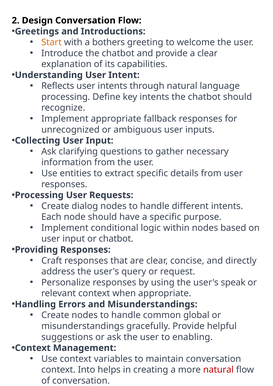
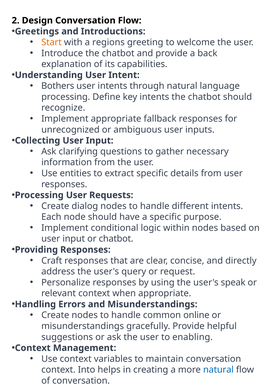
bothers: bothers -> regions (108, 42)
a clear: clear -> back (207, 53)
Reflects: Reflects -> Bothers (58, 86)
global: global -> online (196, 315)
natural colour: red -> blue (218, 370)
